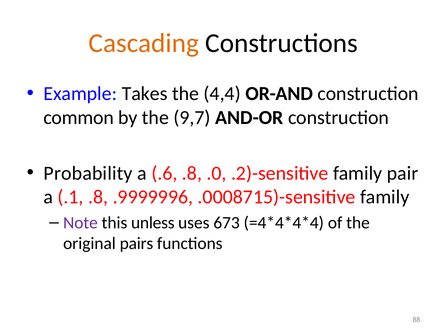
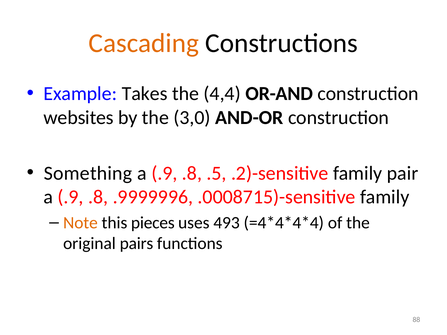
common: common -> websites (79, 118)
9,7: 9,7 -> 3,0 (192, 118)
Probability: Probability -> Something (88, 173)
.6: .6 -> .9 (164, 173)
.0: .0 -> .5 (216, 173)
.1: .1 -> .9 (71, 197)
Note colour: purple -> orange (80, 223)
unless: unless -> pieces (153, 223)
673: 673 -> 493 (227, 223)
